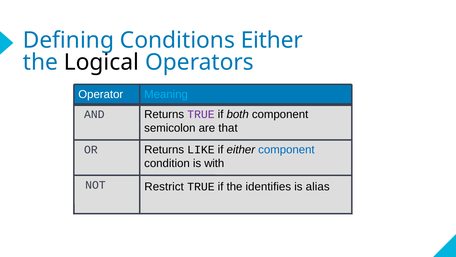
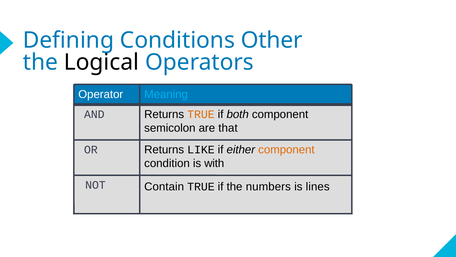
Conditions Either: Either -> Other (272, 40)
TRUE colour: purple -> orange (201, 114)
component colour: blue -> orange (286, 150)
Restrict: Restrict -> Contain (164, 186)
identifies: identifies -> numbers (268, 186)
alias: alias -> lines (318, 186)
